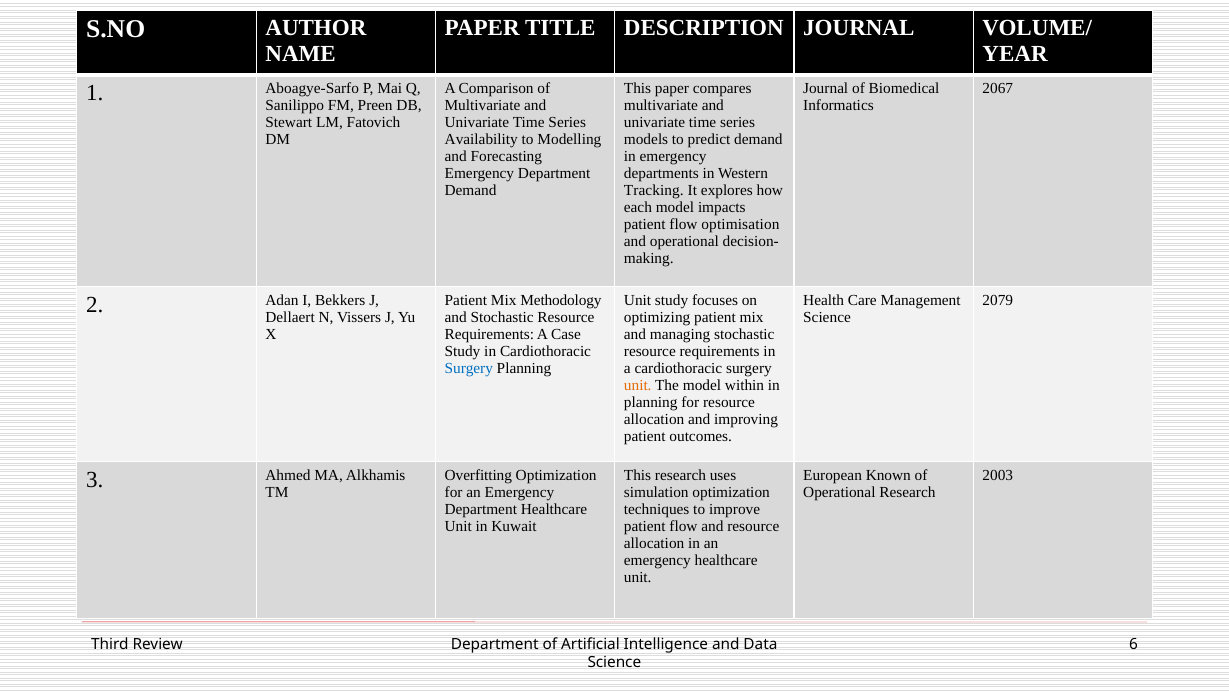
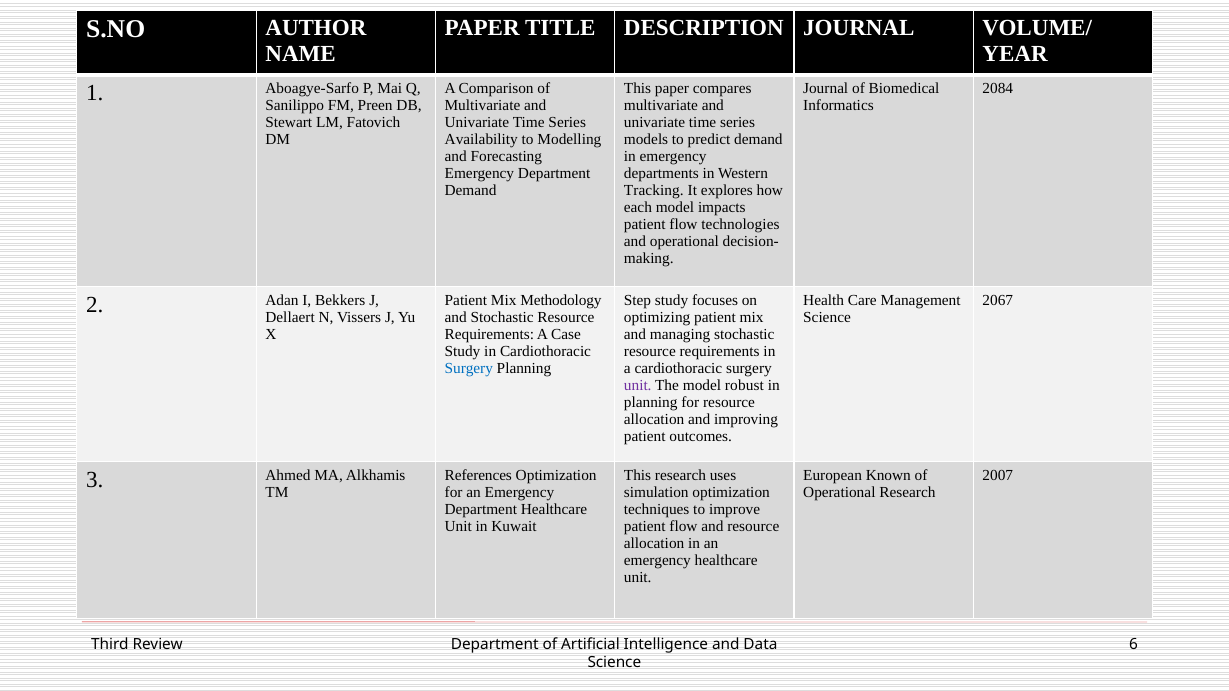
2067: 2067 -> 2084 (998, 88)
optimisation: optimisation -> technologies (741, 225)
Unit: Unit -> Step (638, 300)
2079: 2079 -> 2067 (998, 300)
unit colour: orange -> purple (638, 386)
within: within -> robust (744, 386)
Overfitting: Overfitting -> References (478, 475)
2003: 2003 -> 2007 (998, 475)
